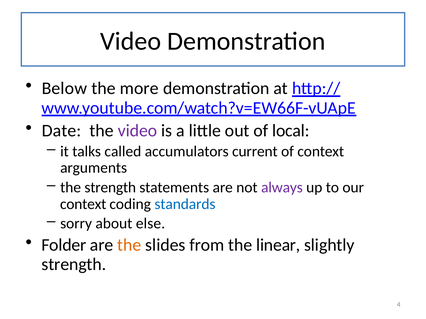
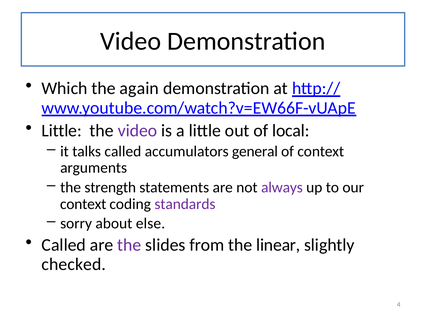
Below: Below -> Which (65, 89)
more: more -> again (139, 89)
Date: Date -> Little (62, 131)
current: current -> general (255, 152)
standards colour: blue -> purple (185, 204)
Folder: Folder -> Called (64, 246)
the colour: orange -> purple (129, 246)
strength: strength -> checked (74, 265)
